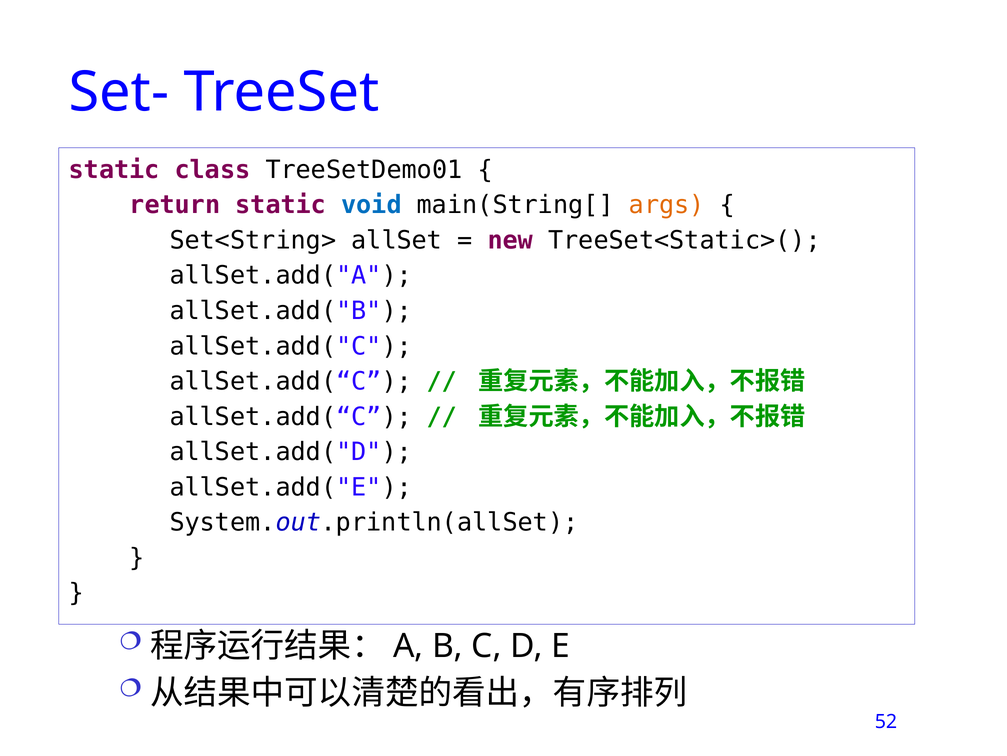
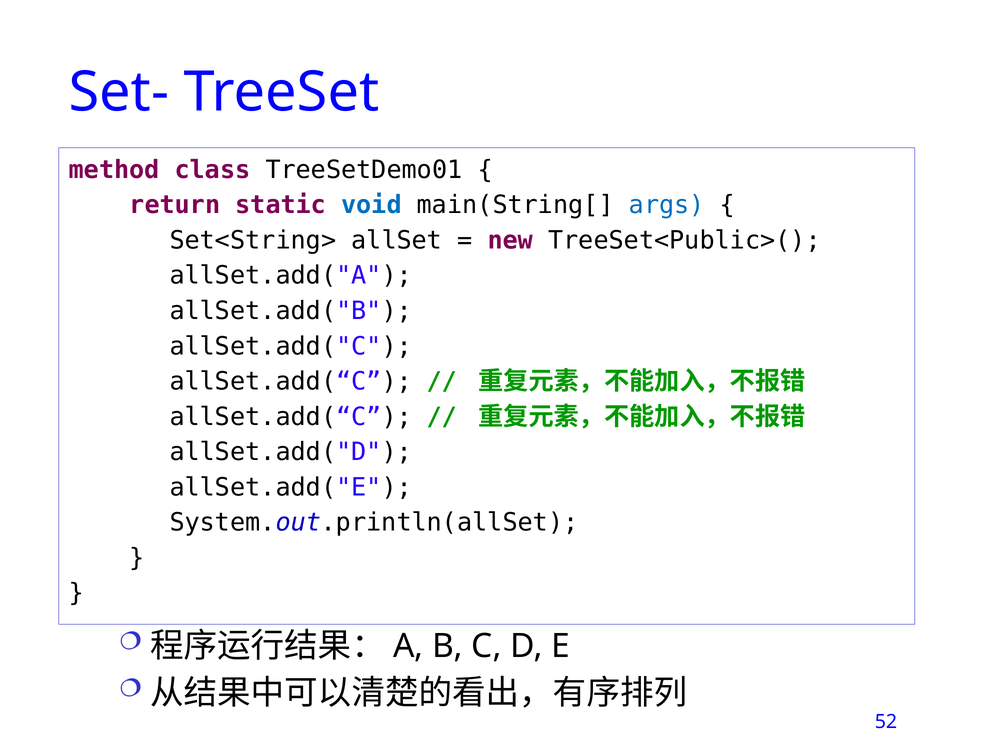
static: static -> method (114, 170)
args colour: orange -> blue (667, 205)
TreeSet<Static>(: TreeSet<Static>( -> TreeSet<Public>( (684, 240)
